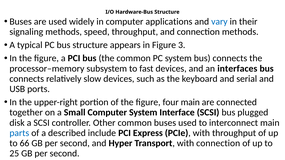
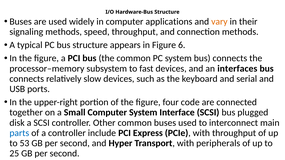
vary colour: blue -> orange (219, 22)
3: 3 -> 6 (182, 45)
four main: main -> code (190, 102)
a described: described -> controller (67, 133)
66: 66 -> 53 (24, 143)
with connection: connection -> peripherals (218, 143)
